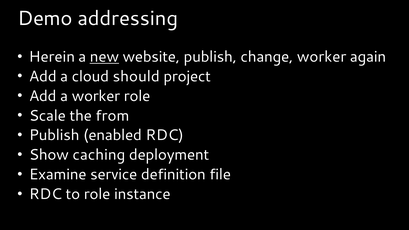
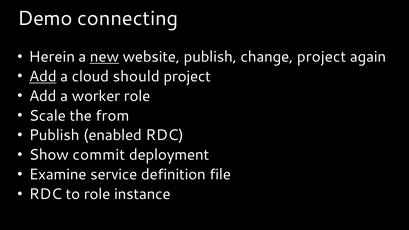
addressing: addressing -> connecting (128, 19)
change worker: worker -> project (322, 57)
Add underline: none -> present (43, 76)
caching: caching -> commit (99, 155)
